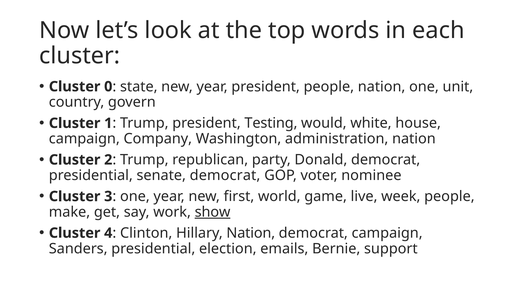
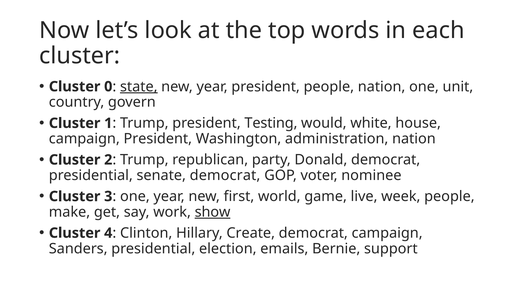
state underline: none -> present (139, 87)
campaign Company: Company -> President (158, 139)
Hillary Nation: Nation -> Create (251, 233)
